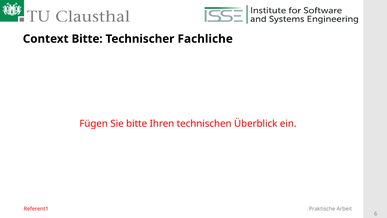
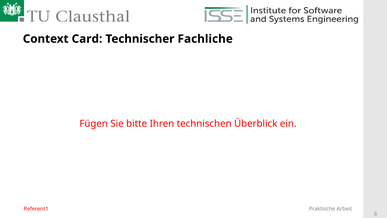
Context Bitte: Bitte -> Card (87, 39)
